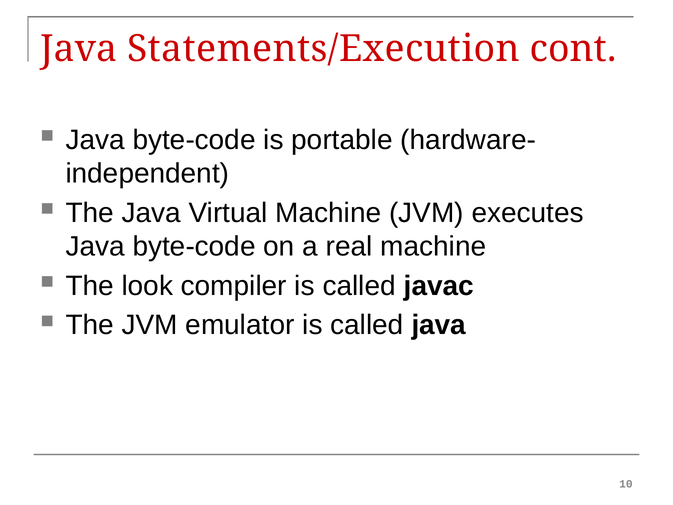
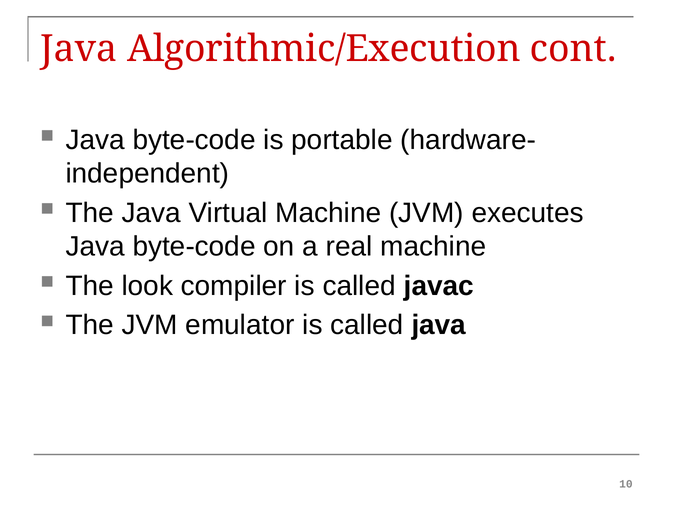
Statements/Execution: Statements/Execution -> Algorithmic/Execution (324, 49)
